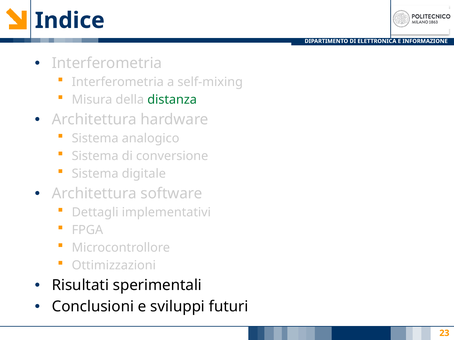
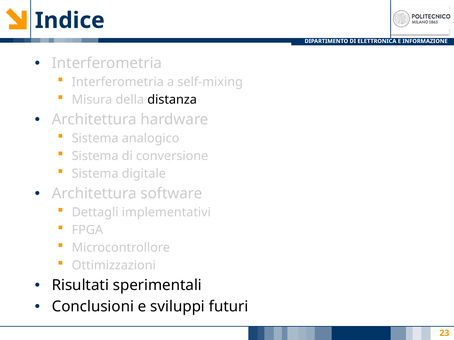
distanza colour: green -> black (172, 100)
